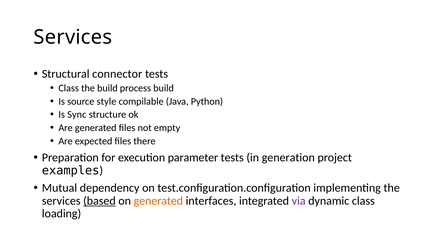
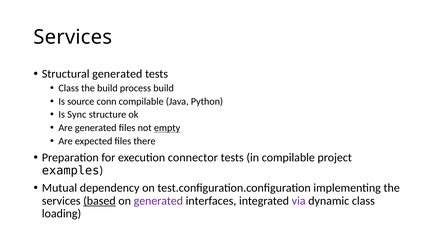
Structural connector: connector -> generated (117, 74)
style: style -> conn (107, 101)
empty underline: none -> present (167, 128)
parameter: parameter -> connector (193, 158)
in generation: generation -> compilable (288, 158)
generated colour: orange -> purple (158, 201)
